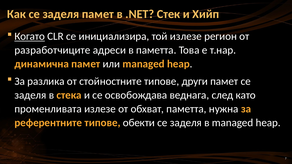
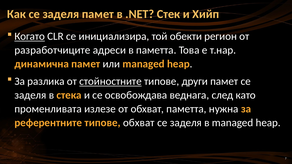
той излезе: излезе -> обекти (186, 36)
стойностните underline: none -> present (110, 81)
типове обекти: обекти -> обхват (139, 123)
